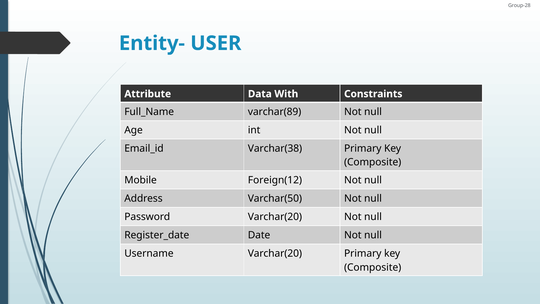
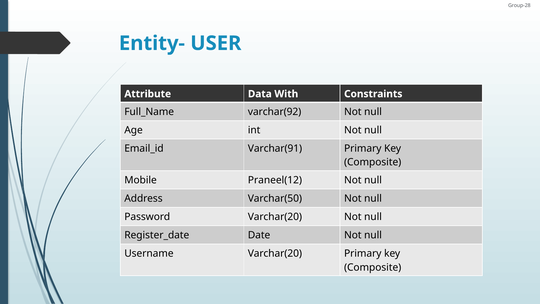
varchar(89: varchar(89 -> varchar(92 (275, 112)
Varchar(38: Varchar(38 -> Varchar(91 (275, 148)
Foreign(12: Foreign(12 -> Praneel(12 (275, 180)
